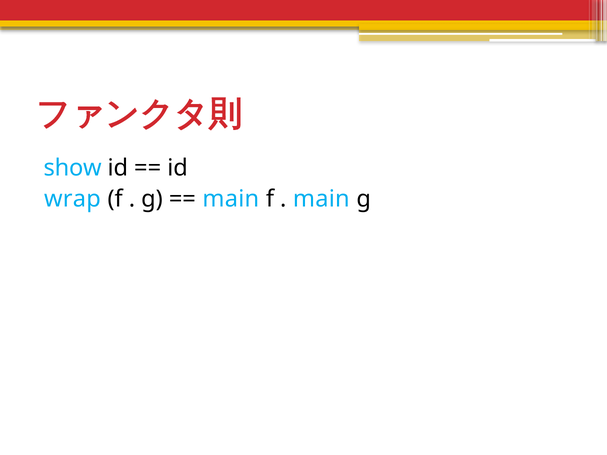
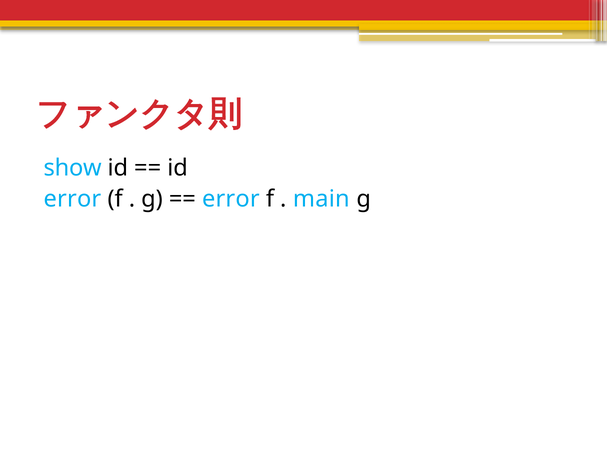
wrap: wrap -> error (72, 199)
main: main -> error (231, 199)
